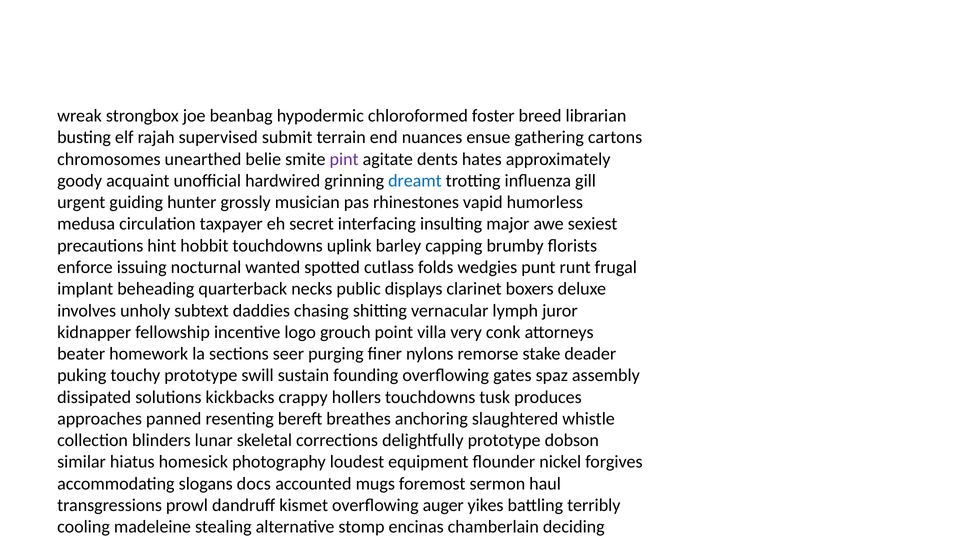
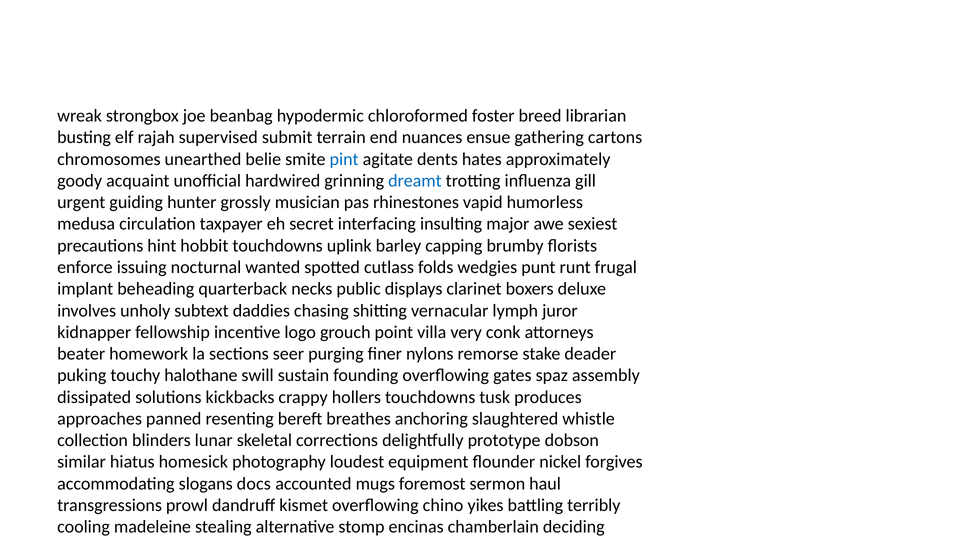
pint colour: purple -> blue (344, 159)
touchy prototype: prototype -> halothane (201, 376)
auger: auger -> chino (443, 505)
